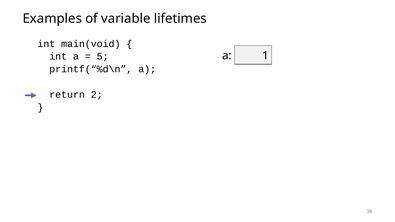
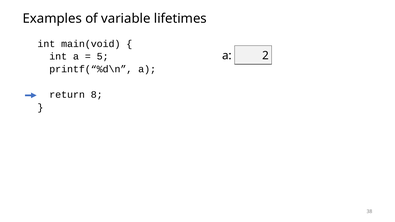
1: 1 -> 2 (265, 56)
2: 2 -> 8 (97, 95)
